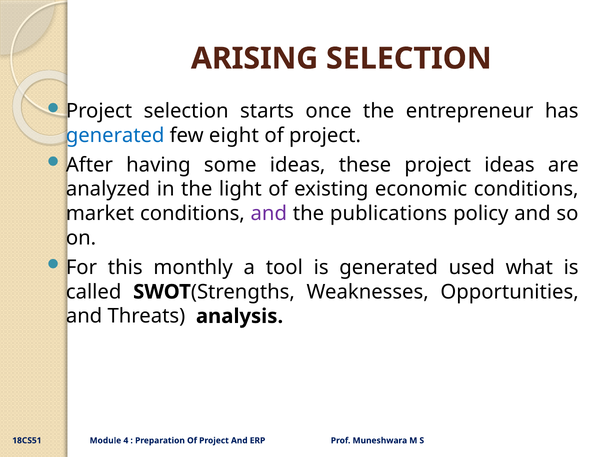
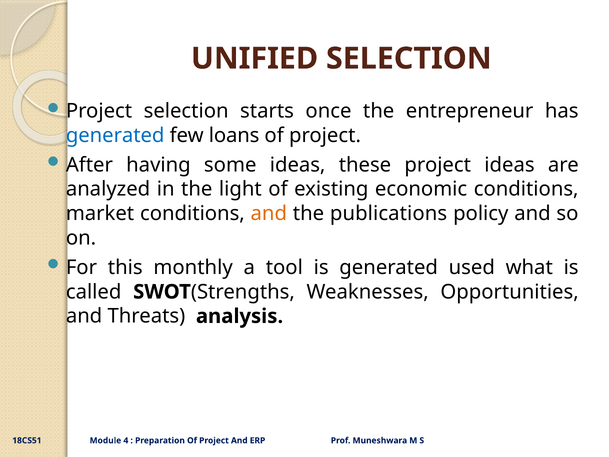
ARISING: ARISING -> UNIFIED (255, 58)
eight: eight -> loans (234, 135)
and colour: purple -> orange (269, 214)
